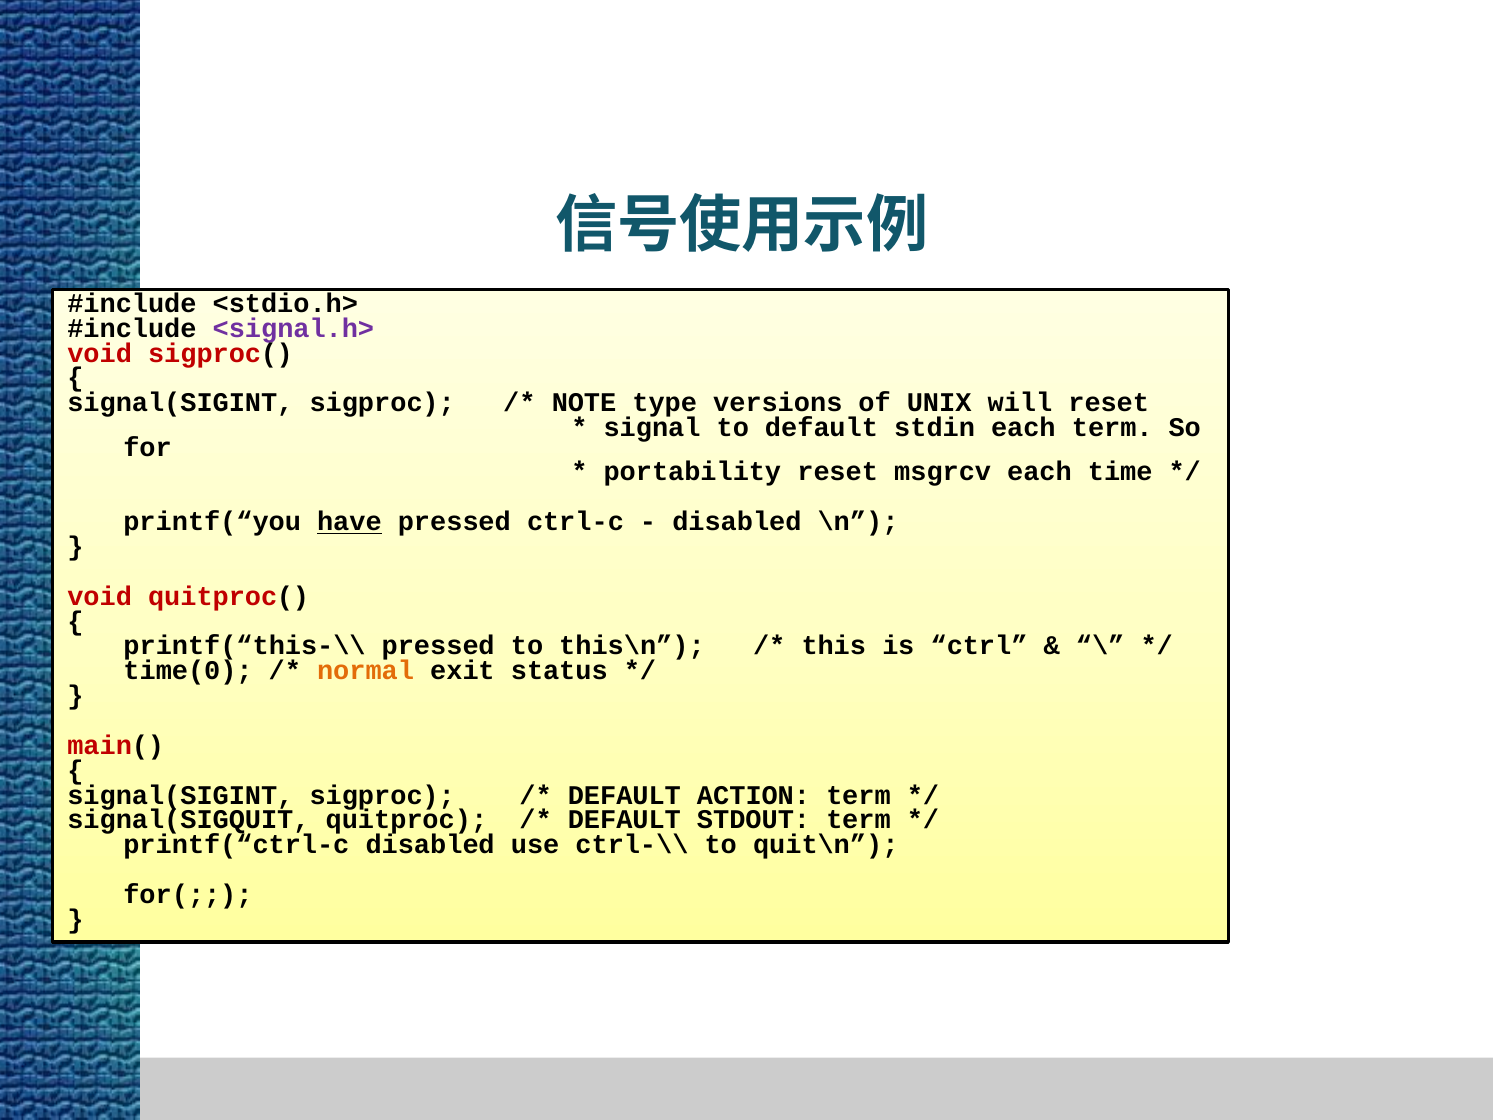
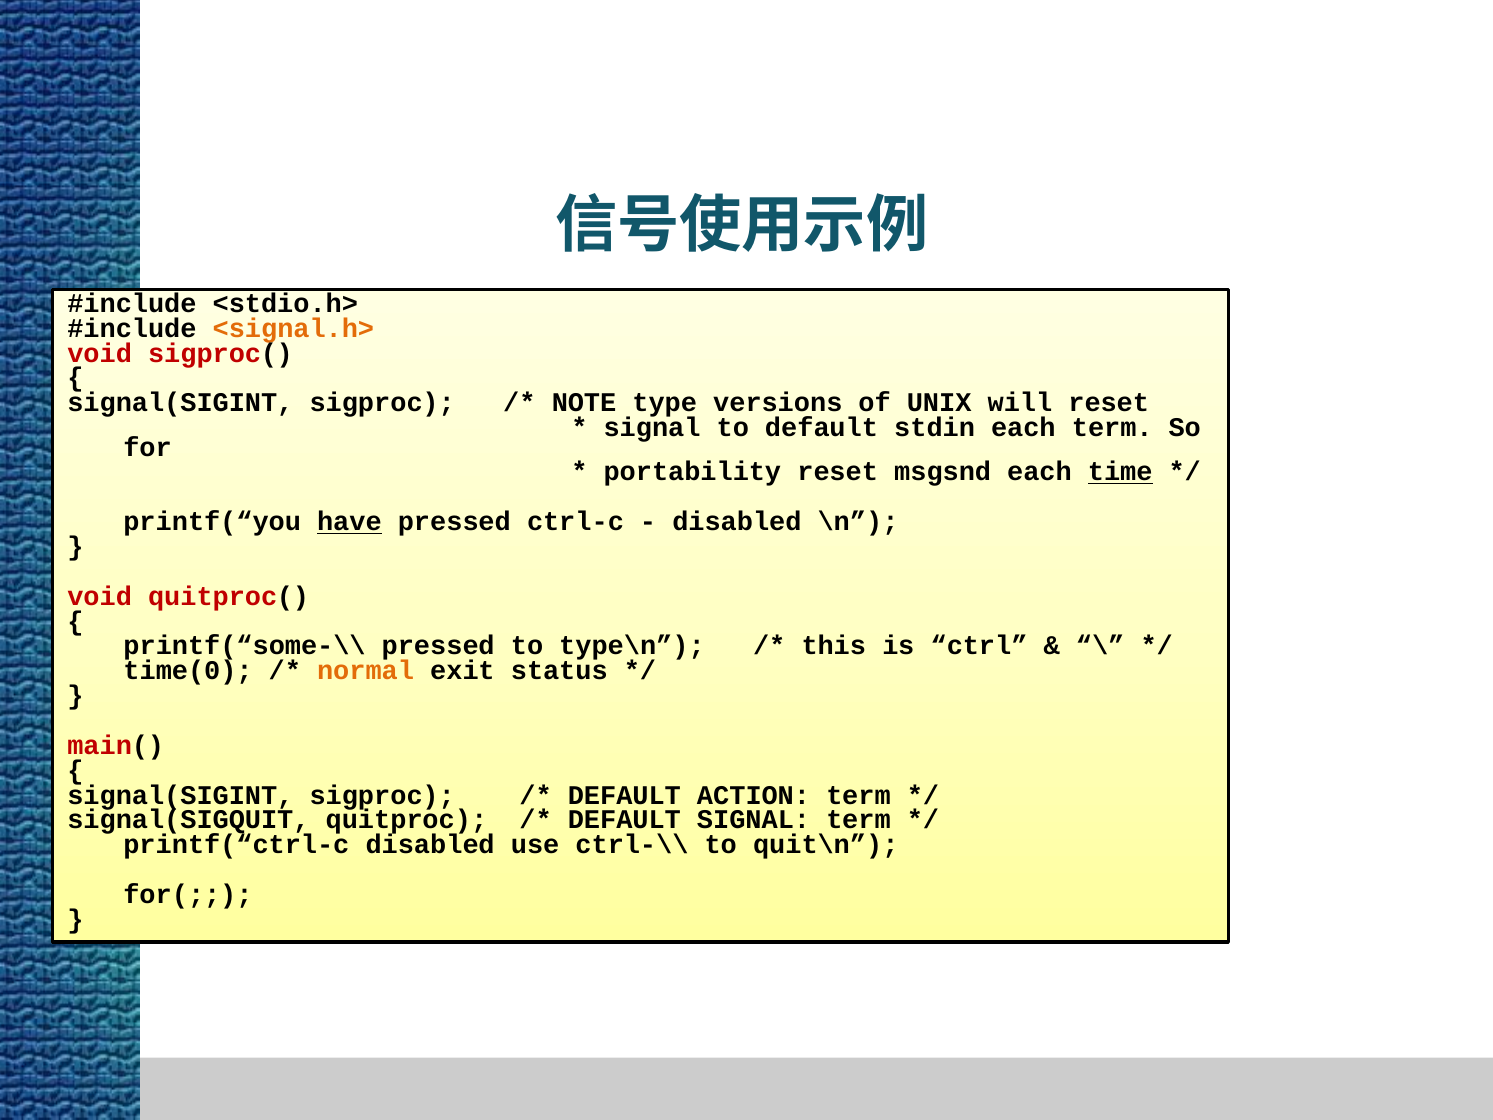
<signal.h> colour: purple -> orange (293, 328)
msgrcv: msgrcv -> msgsnd (943, 472)
time underline: none -> present (1120, 472)
printf(“this-\\: printf(“this-\\ -> printf(“some-\\ (245, 646)
this\n: this\n -> type\n (632, 646)
DEFAULT STDOUT: STDOUT -> SIGNAL (754, 820)
